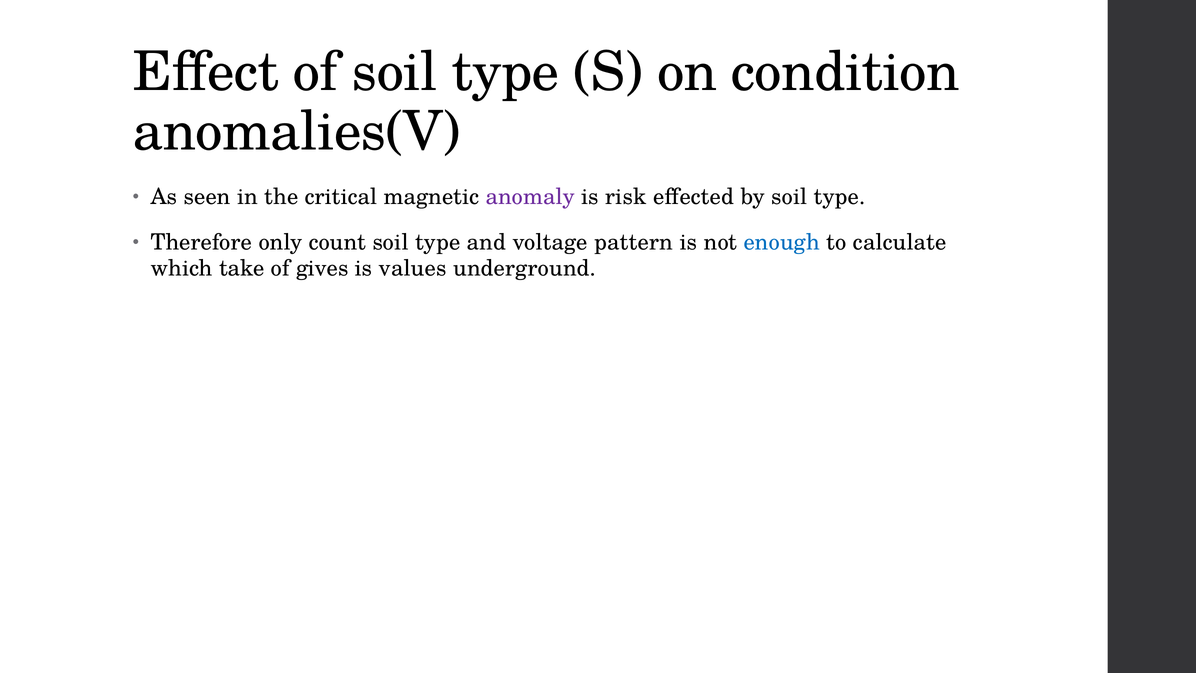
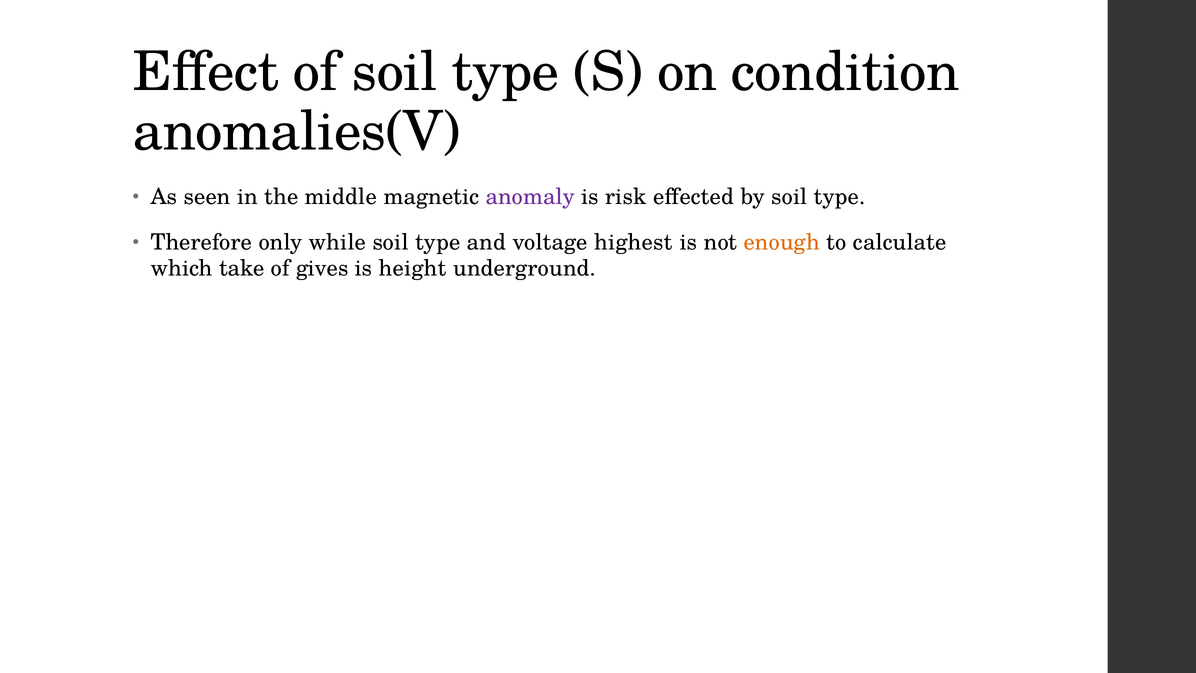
critical: critical -> middle (341, 197)
count: count -> while (337, 242)
pattern: pattern -> highest (634, 242)
enough colour: blue -> orange (782, 242)
values: values -> height (413, 268)
